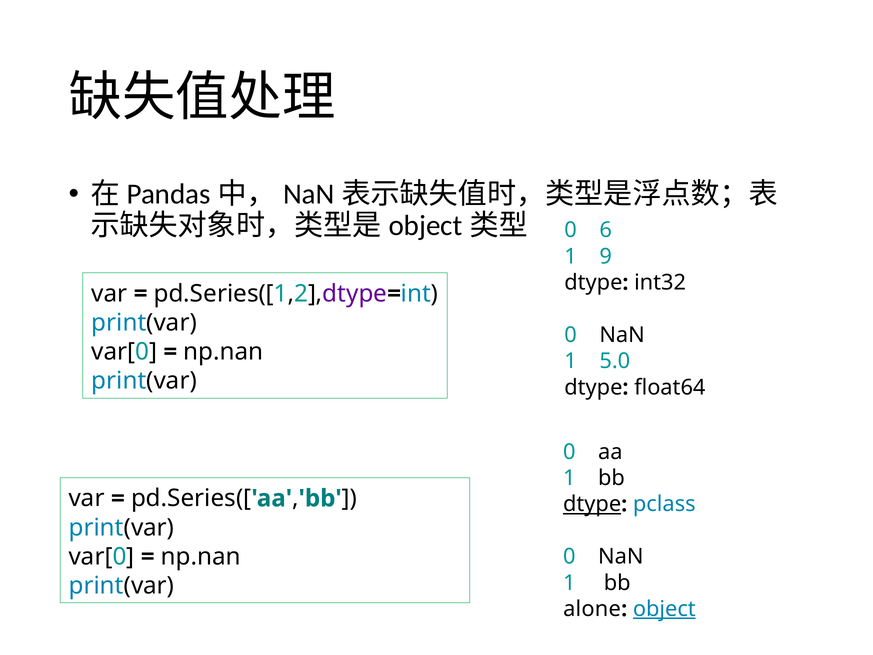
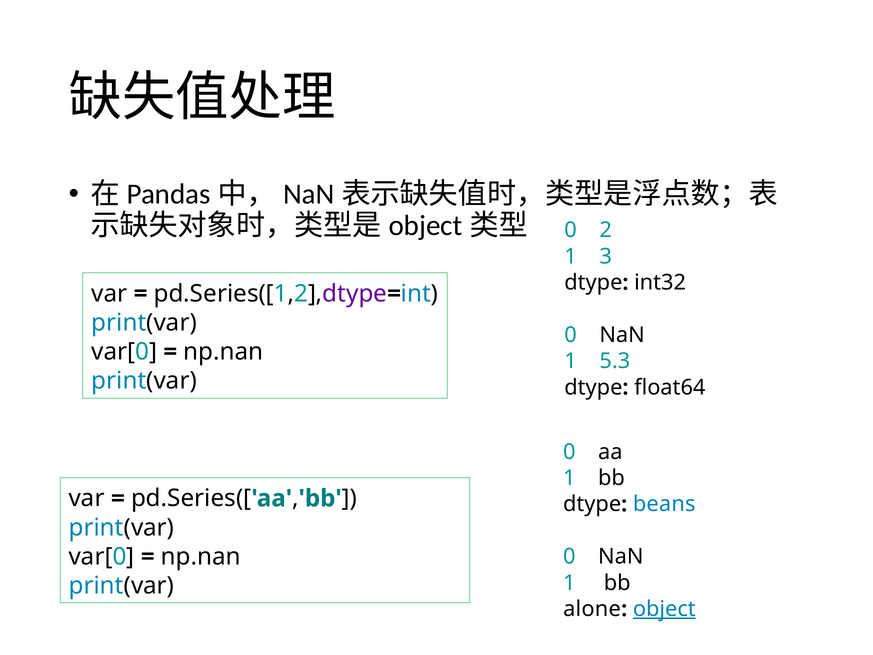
6: 6 -> 2 (606, 230)
9: 9 -> 3 (606, 256)
5.0: 5.0 -> 5.3 (615, 361)
dtype underline: present -> none (592, 504)
pclass: pclass -> beans (664, 504)
